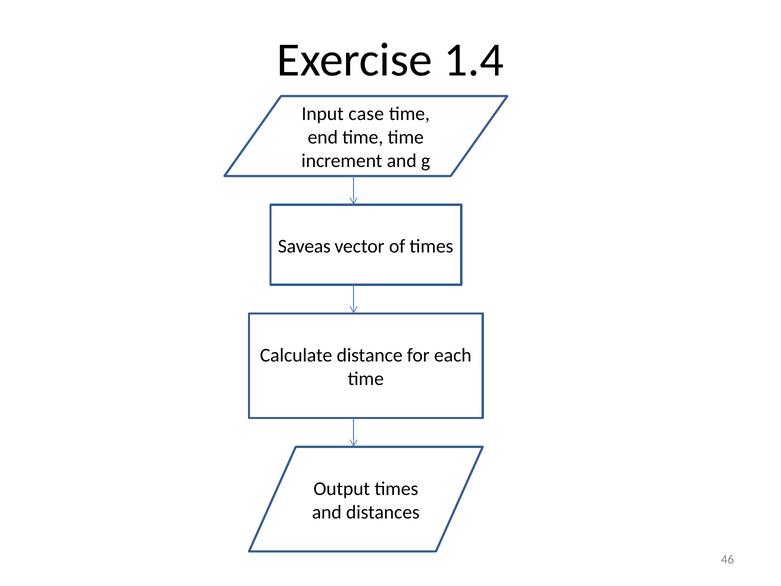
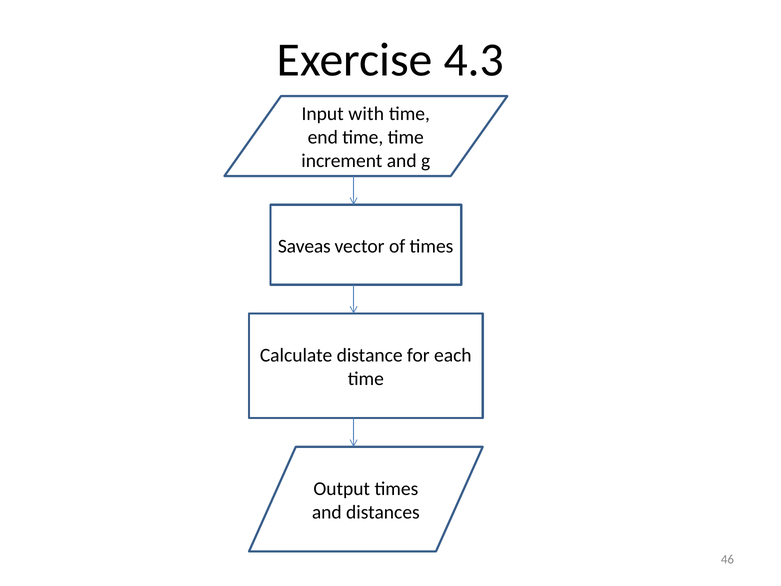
1.4: 1.4 -> 4.3 (474, 60)
case: case -> with (366, 114)
